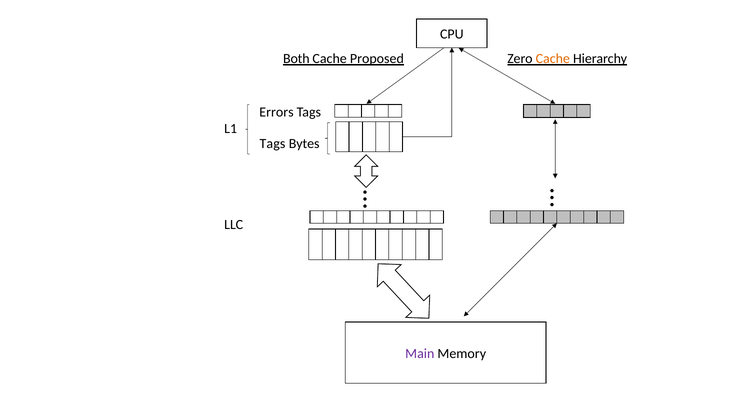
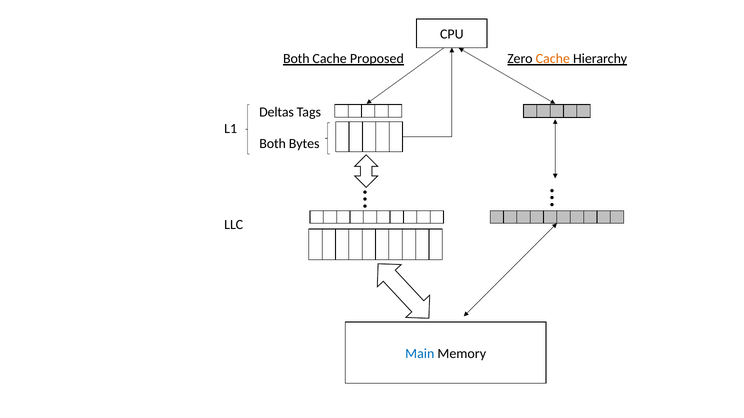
Errors: Errors -> Deltas (277, 112)
Tags: Tags -> Both (273, 144)
Main colour: purple -> blue (420, 354)
